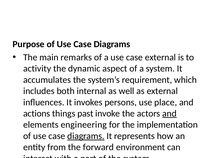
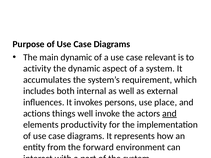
main remarks: remarks -> dynamic (76, 57)
case external: external -> relevant (160, 57)
things past: past -> well (85, 114)
engineering: engineering -> productivity (84, 125)
diagrams underline: present -> none (86, 136)
